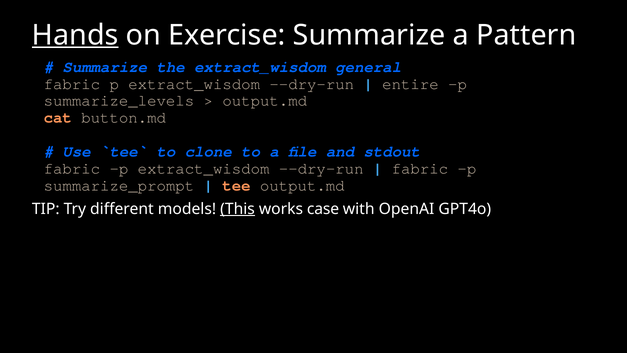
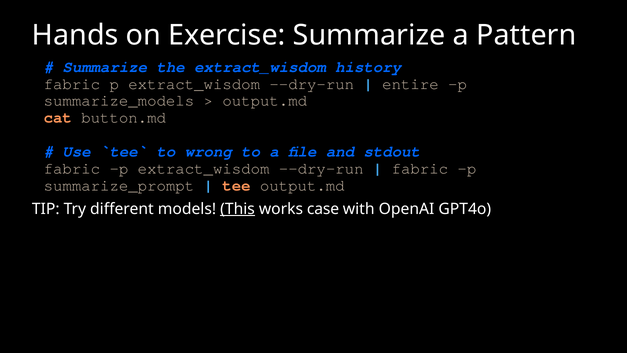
Hands underline: present -> none (75, 35)
general: general -> history (368, 67)
summarize_levels: summarize_levels -> summarize_models (119, 101)
clone: clone -> wrong (208, 151)
